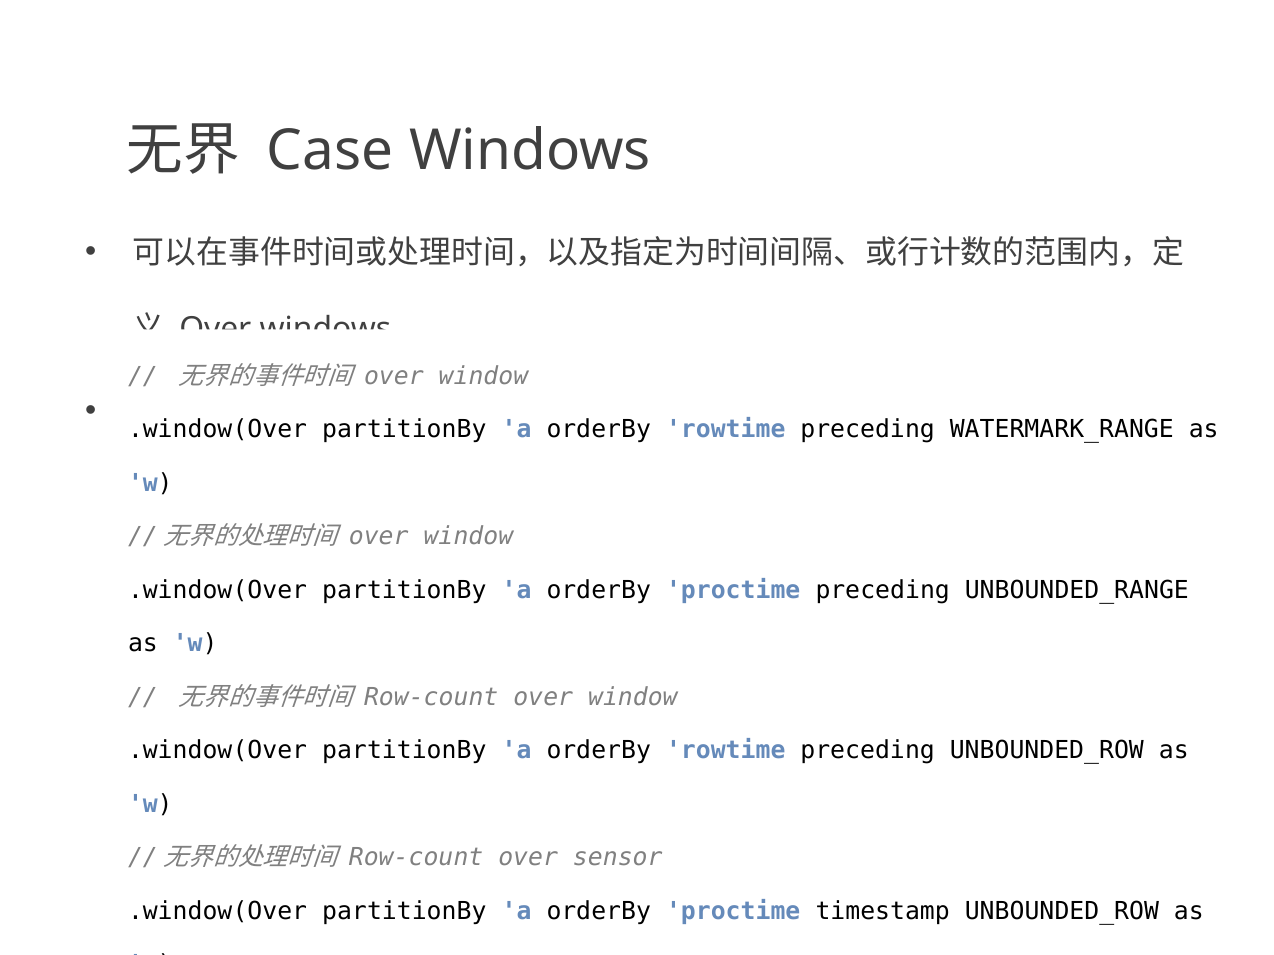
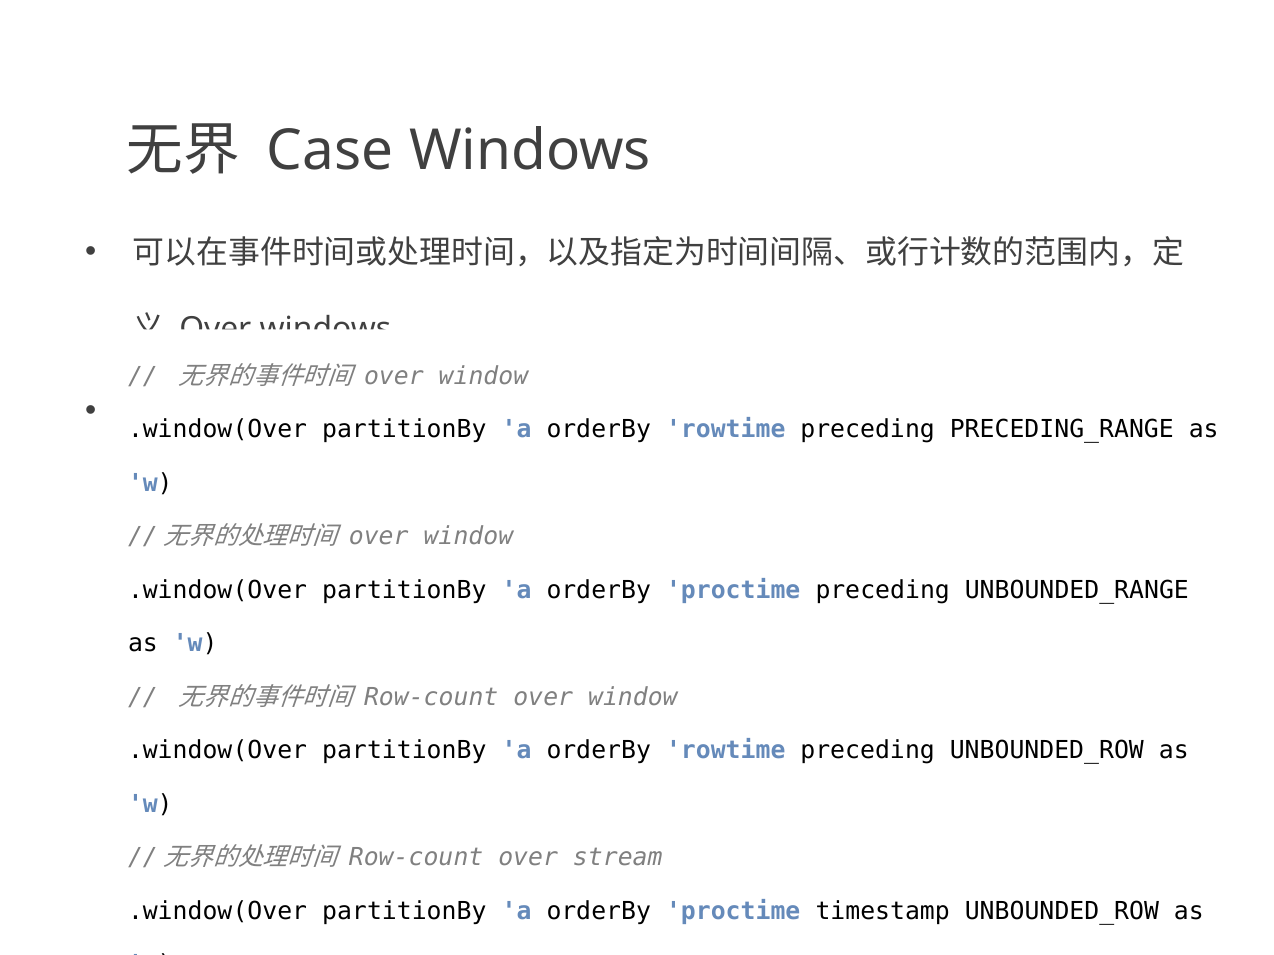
WATERMARK_RANGE: WATERMARK_RANGE -> PRECEDING_RANGE (1062, 430)
sensor: sensor -> stream (618, 858)
